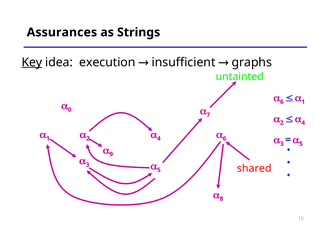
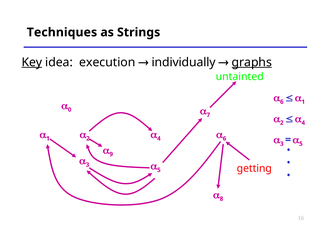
Assurances: Assurances -> Techniques (62, 32)
insufficient: insufficient -> individually (184, 62)
graphs underline: none -> present (252, 62)
shared: shared -> getting (254, 169)
